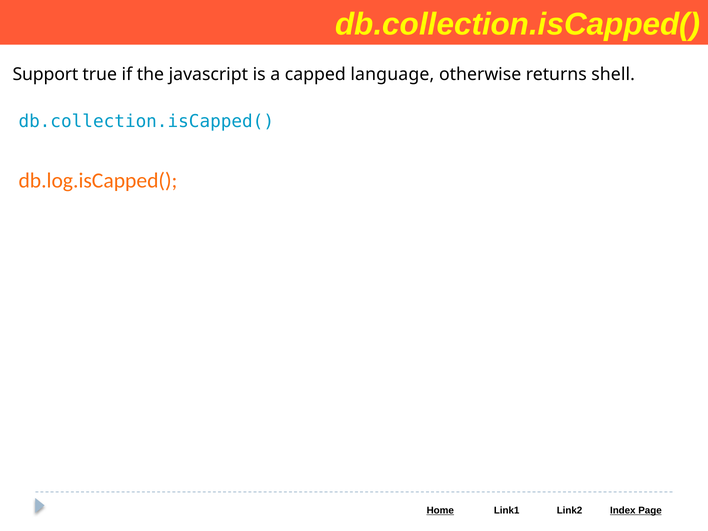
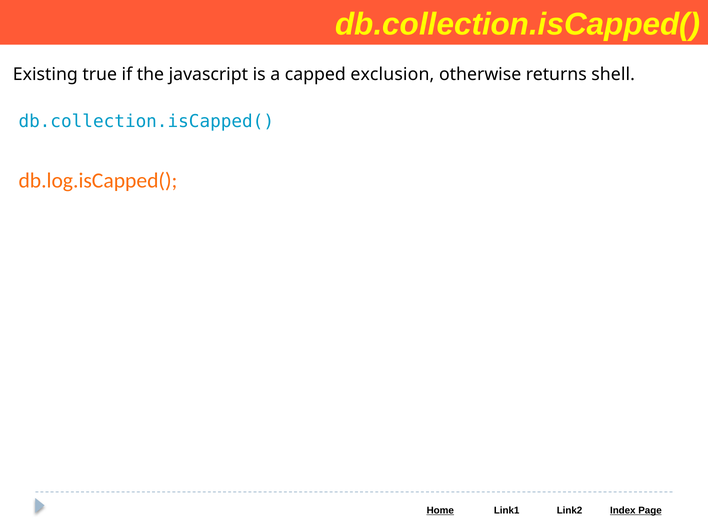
Support: Support -> Existing (45, 74)
language: language -> exclusion (392, 74)
